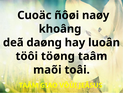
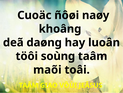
töøng: töøng -> soùng (58, 56)
